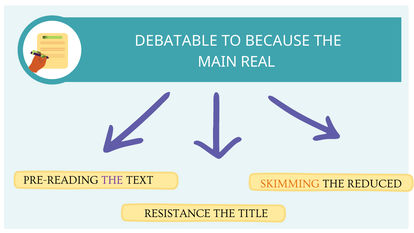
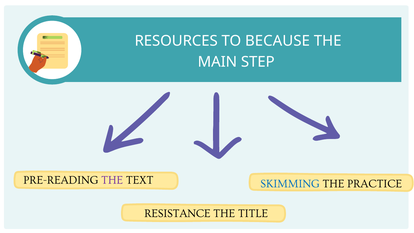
DEBATABLE: DEBATABLE -> RESOURCES (176, 41)
REAL: REAL -> STEP (258, 62)
SKIMMING colour: orange -> blue (290, 184)
REDUCED: REDUCED -> PRACTICE (375, 184)
